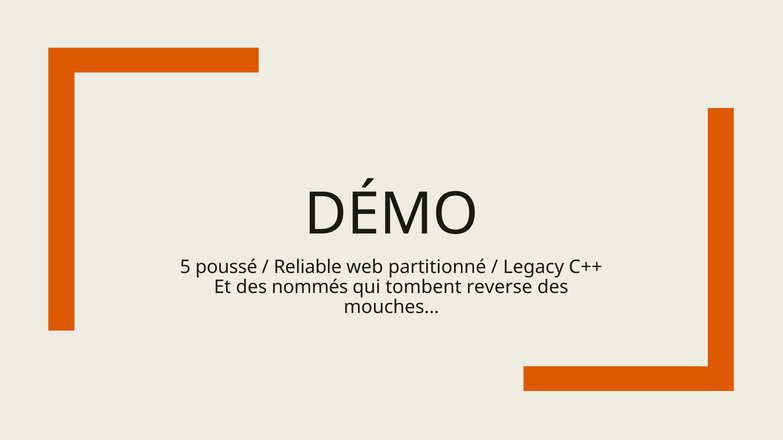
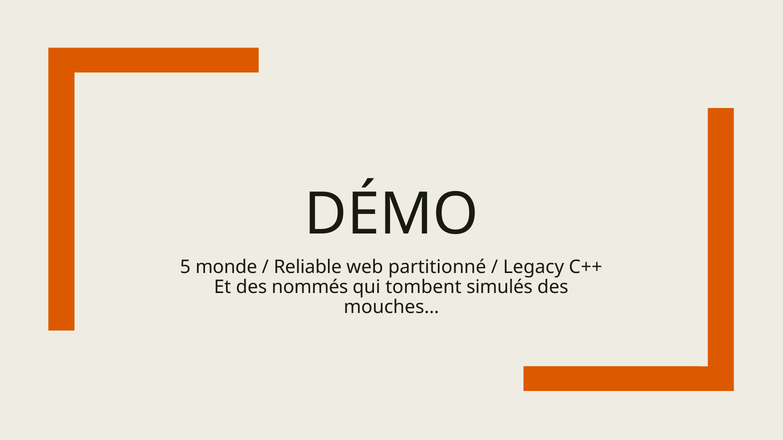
poussé: poussé -> monde (226, 267)
reverse: reverse -> simulés (500, 287)
